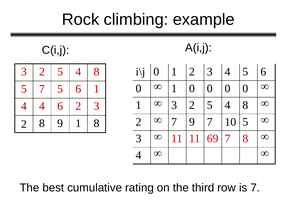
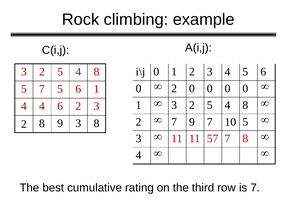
1: 1 -> 2 (174, 89)
9 1: 1 -> 3 (78, 123)
69: 69 -> 57 (213, 139)
